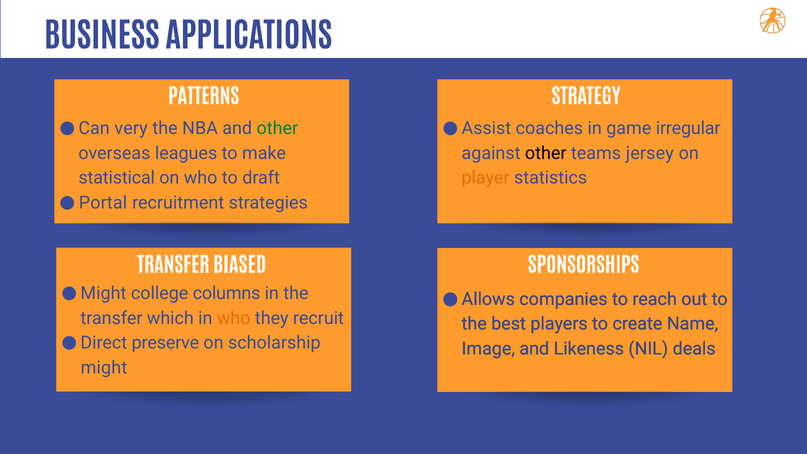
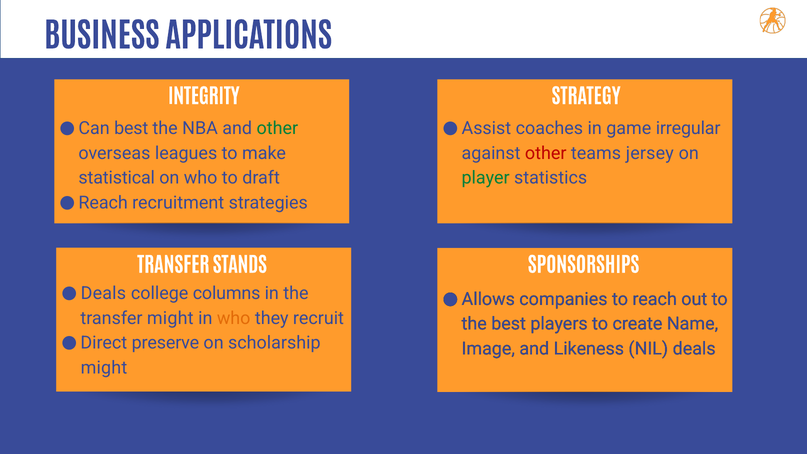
PATTERNS: PATTERNS -> INTEGRITY (204, 97)
Can very: very -> best (131, 129)
other colour: black -> red (546, 153)
player colour: orange -> green (486, 178)
Portal: Portal -> Reach (103, 203)
BIASED: BIASED -> STANDS (240, 266)
Might: Might -> Deals (103, 293)
transfer which: which -> might (170, 318)
